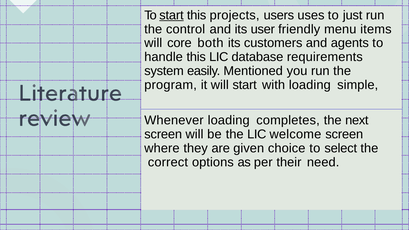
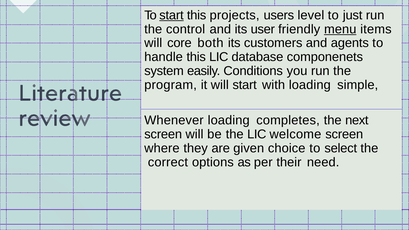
uses: uses -> level (311, 15)
menu underline: none -> present (340, 29)
requirements: requirements -> componenets (325, 57)
Mentioned: Mentioned -> Conditions (253, 71)
